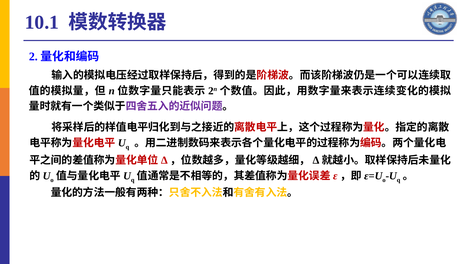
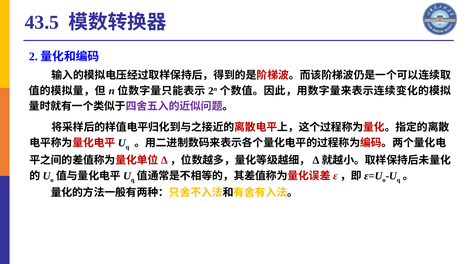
10.1: 10.1 -> 43.5 (42, 22)
